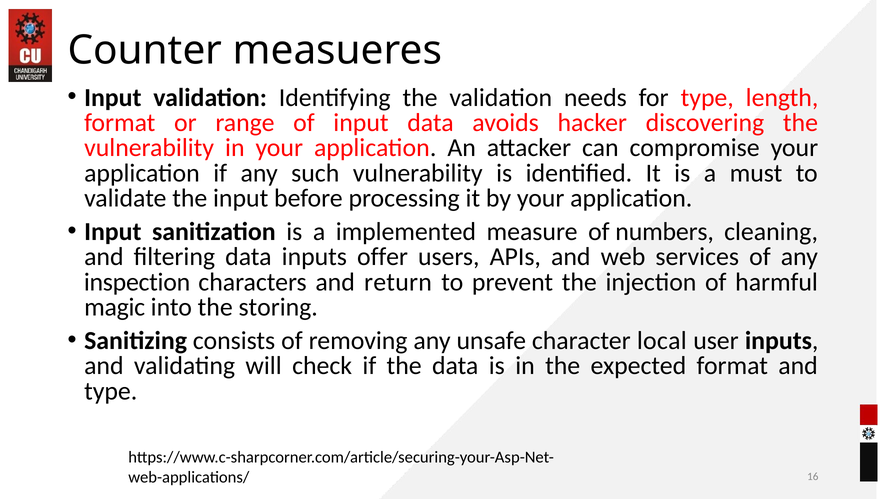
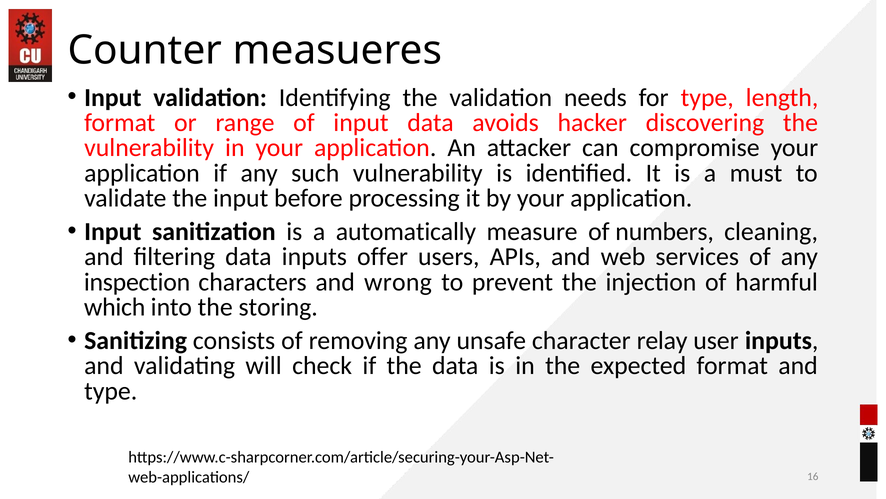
implemented: implemented -> automatically (406, 231)
return: return -> wrong (398, 282)
magic: magic -> which (115, 307)
local: local -> relay (662, 340)
